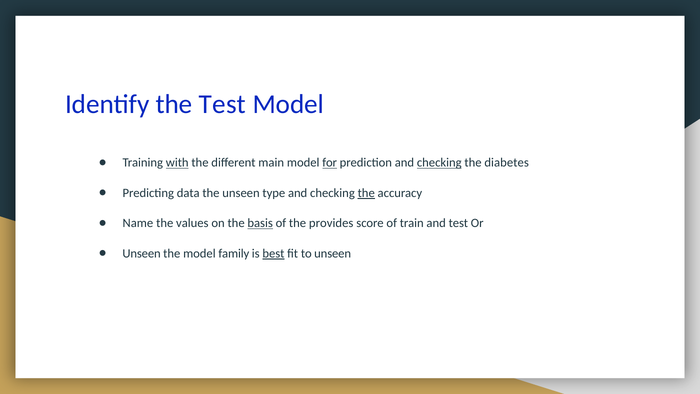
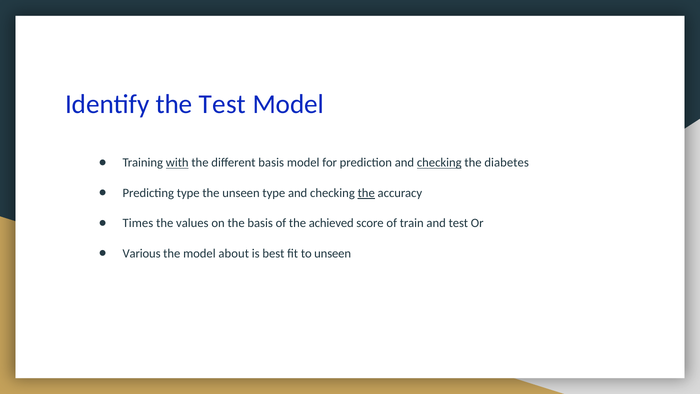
different main: main -> basis (271, 163)
for underline: present -> none (330, 163)
Predicting data: data -> type (188, 193)
Name: Name -> Times (138, 223)
basis underline: present -> none (260, 223)
provides: provides -> achieved (331, 223)
Unseen: Unseen -> Various (142, 253)
family: family -> about (234, 253)
best underline: present -> none (273, 253)
